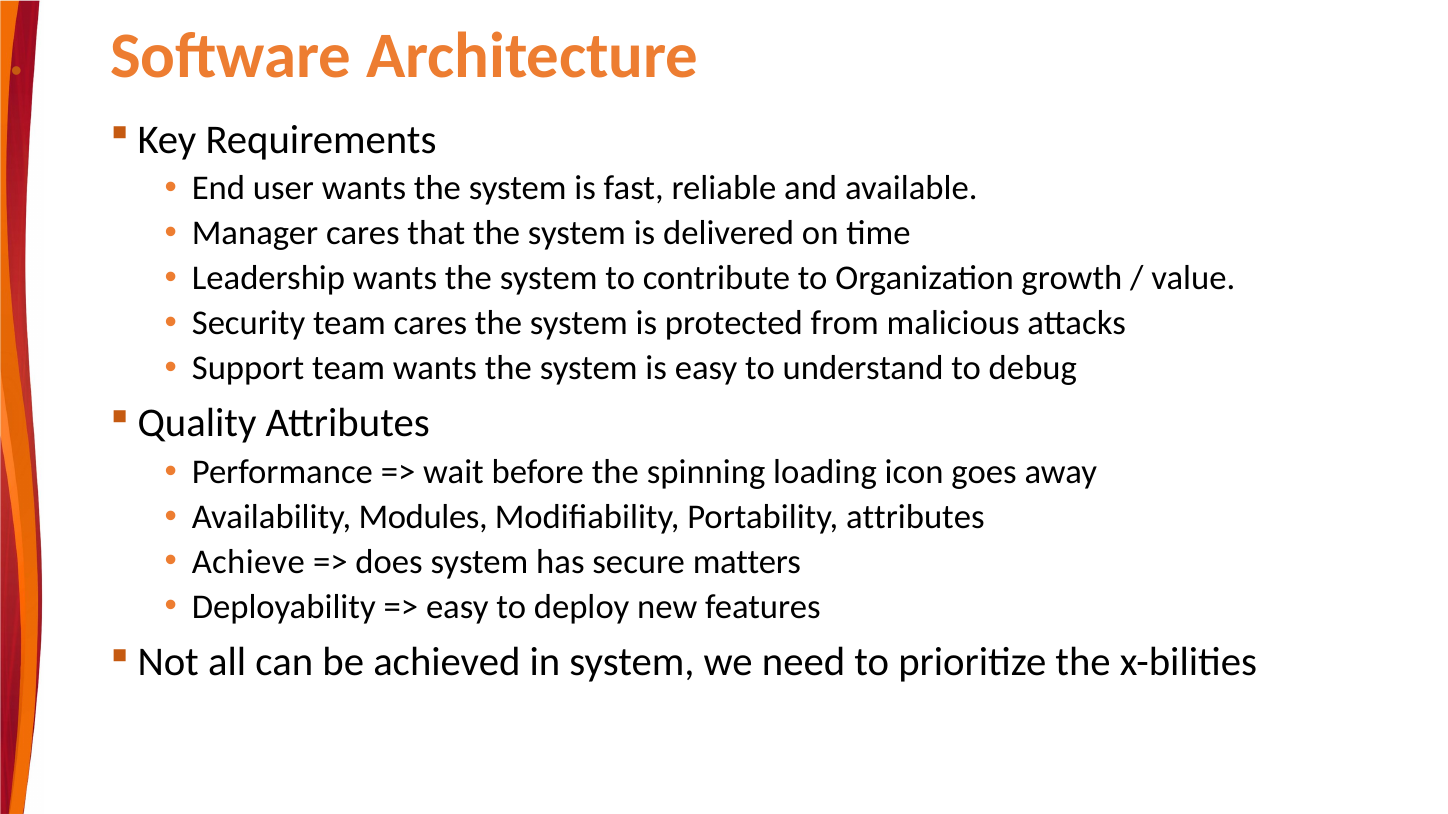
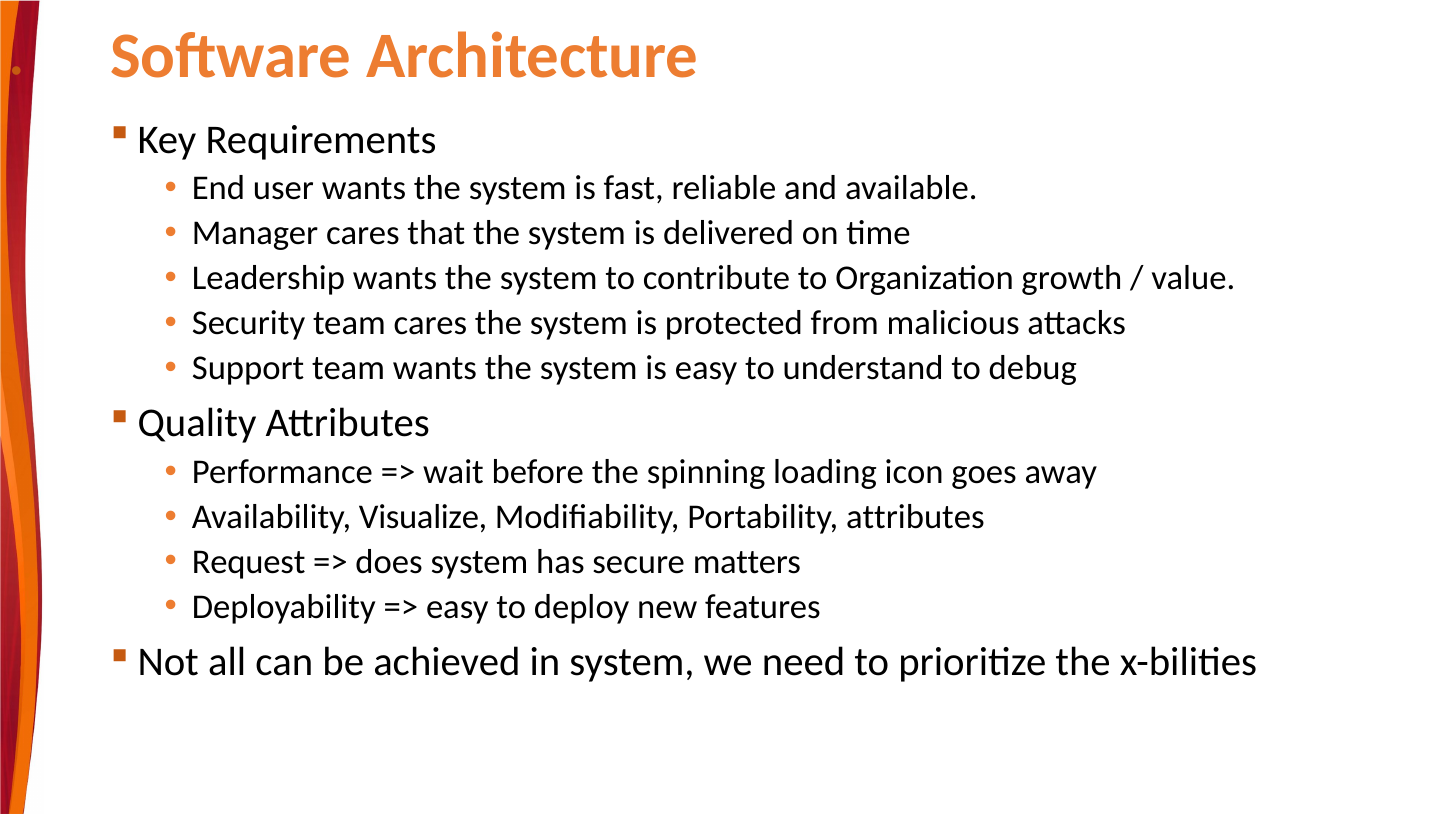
Modules: Modules -> Visualize (423, 517)
Achieve: Achieve -> Request (249, 562)
